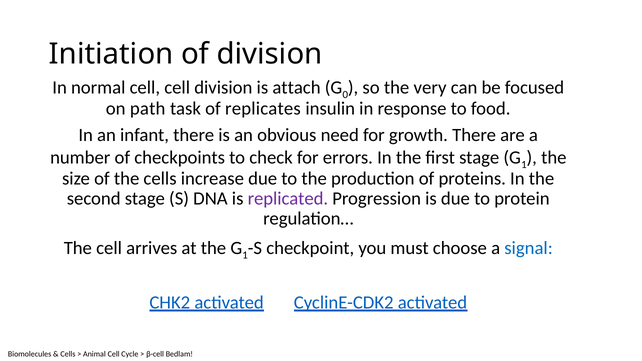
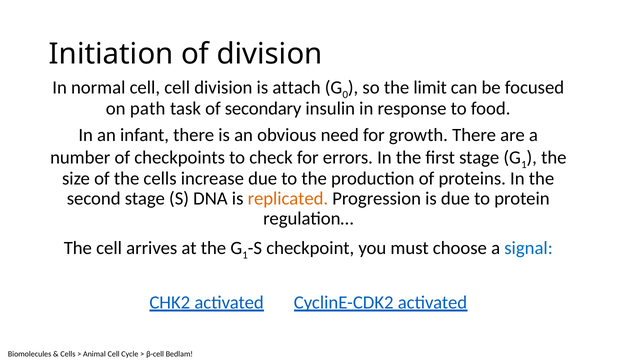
very: very -> limit (430, 88)
replicates: replicates -> secondary (263, 108)
replicated colour: purple -> orange (288, 199)
